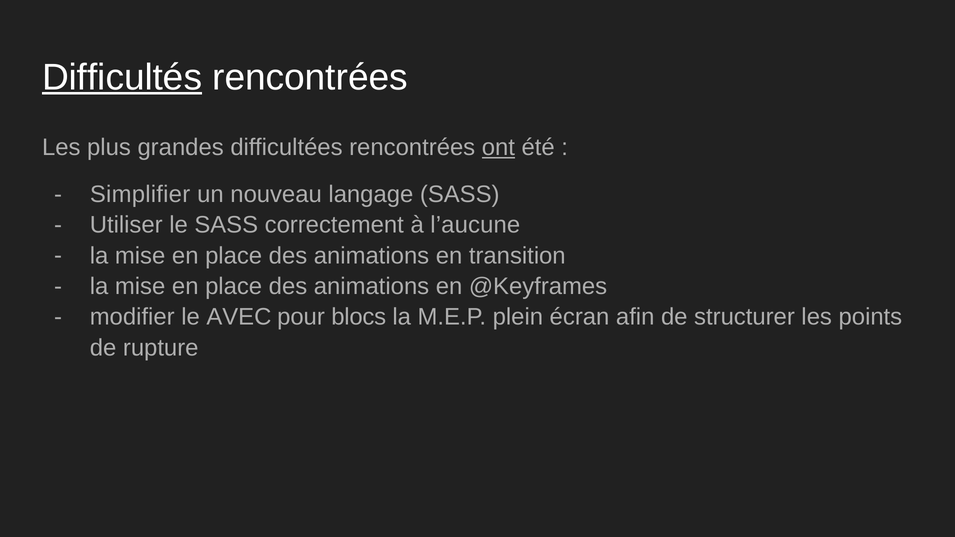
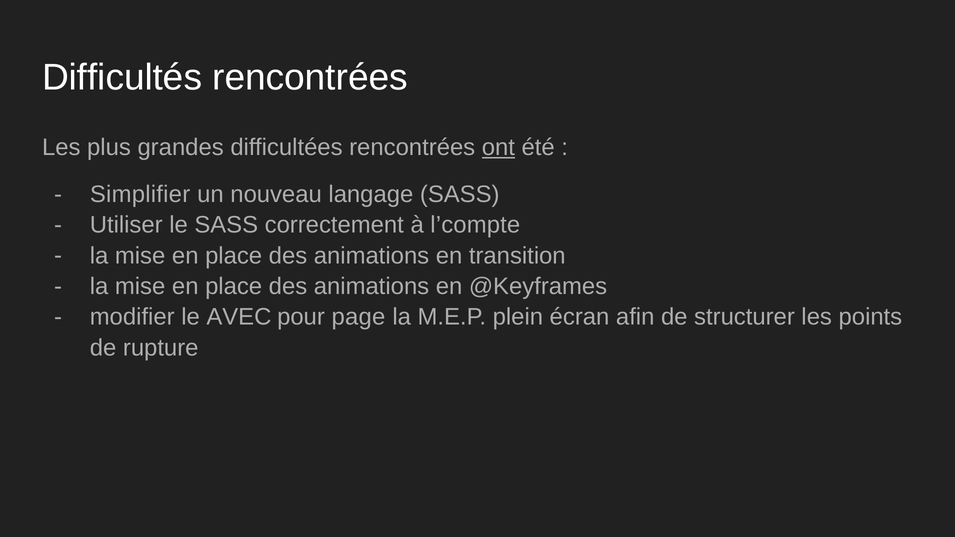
Difficultés underline: present -> none (122, 77)
l’aucune: l’aucune -> l’compte (475, 225)
blocs: blocs -> page (358, 317)
